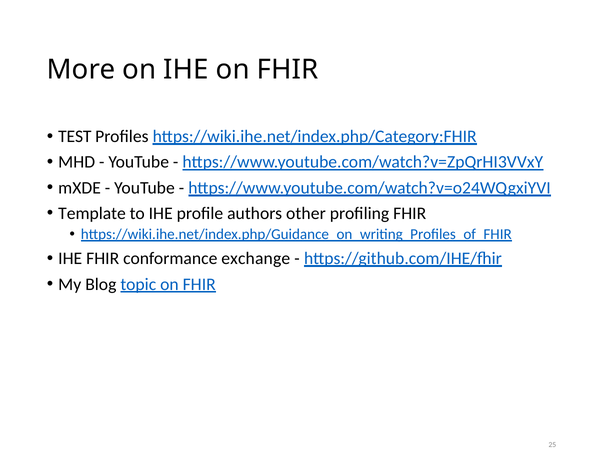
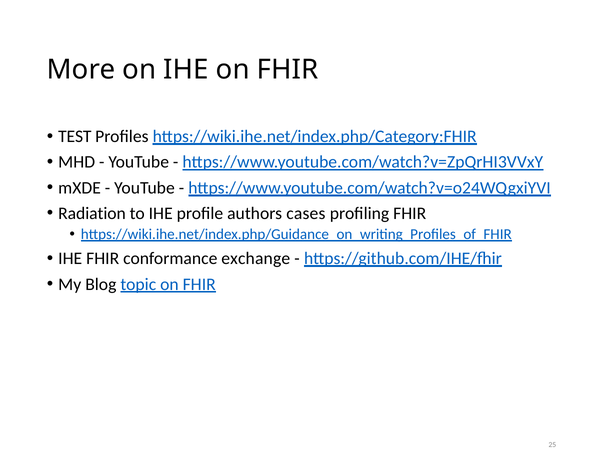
Template: Template -> Radiation (92, 213)
other: other -> cases (306, 213)
